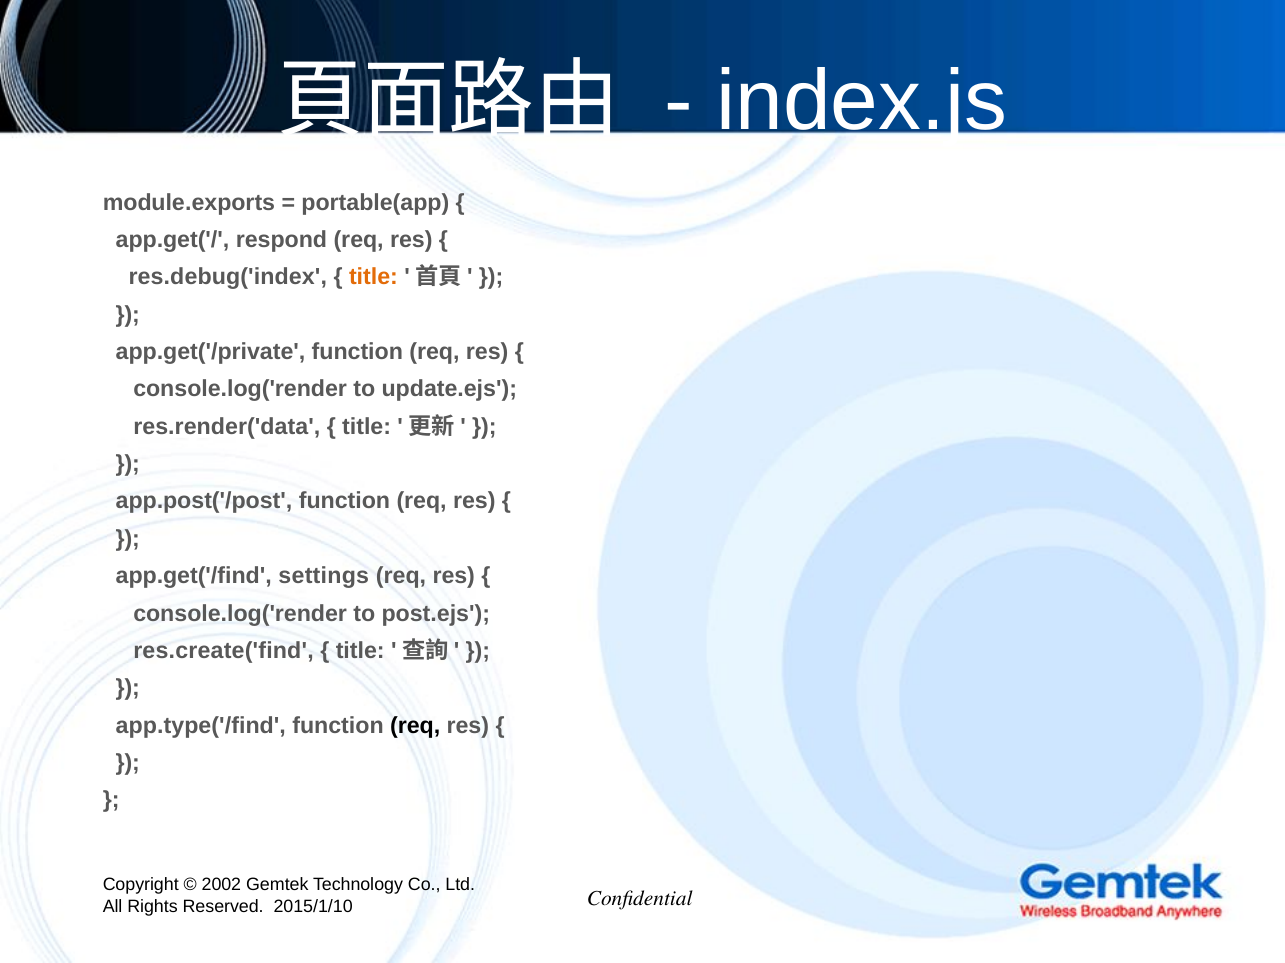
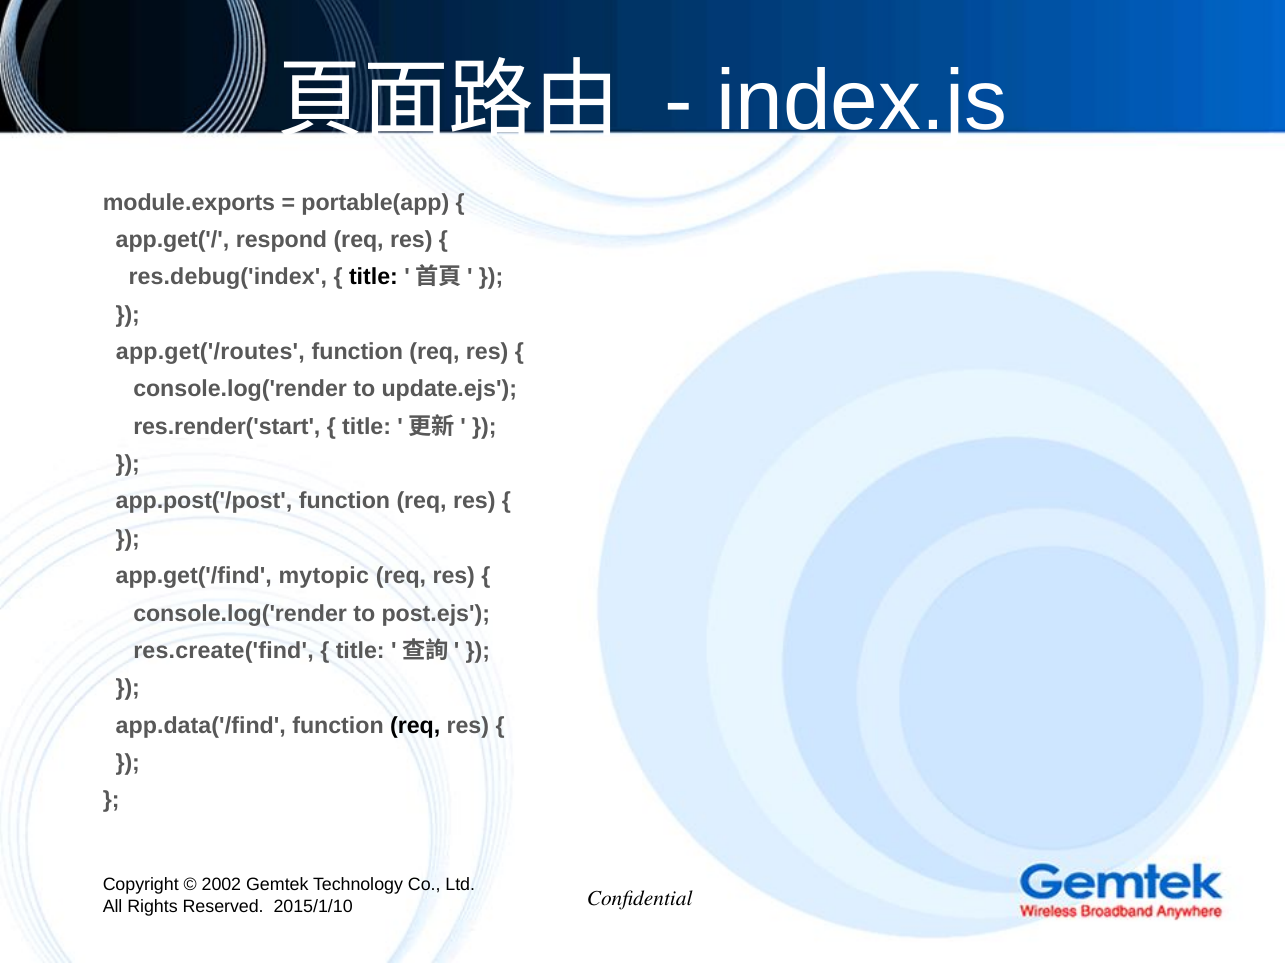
title colour: orange -> black (373, 277)
app.get('/private: app.get('/private -> app.get('/routes (210, 352)
res.render('data: res.render('data -> res.render('start (227, 427)
settings: settings -> mytopic (324, 576)
app.type('/find: app.type('/find -> app.data('/find (201, 726)
